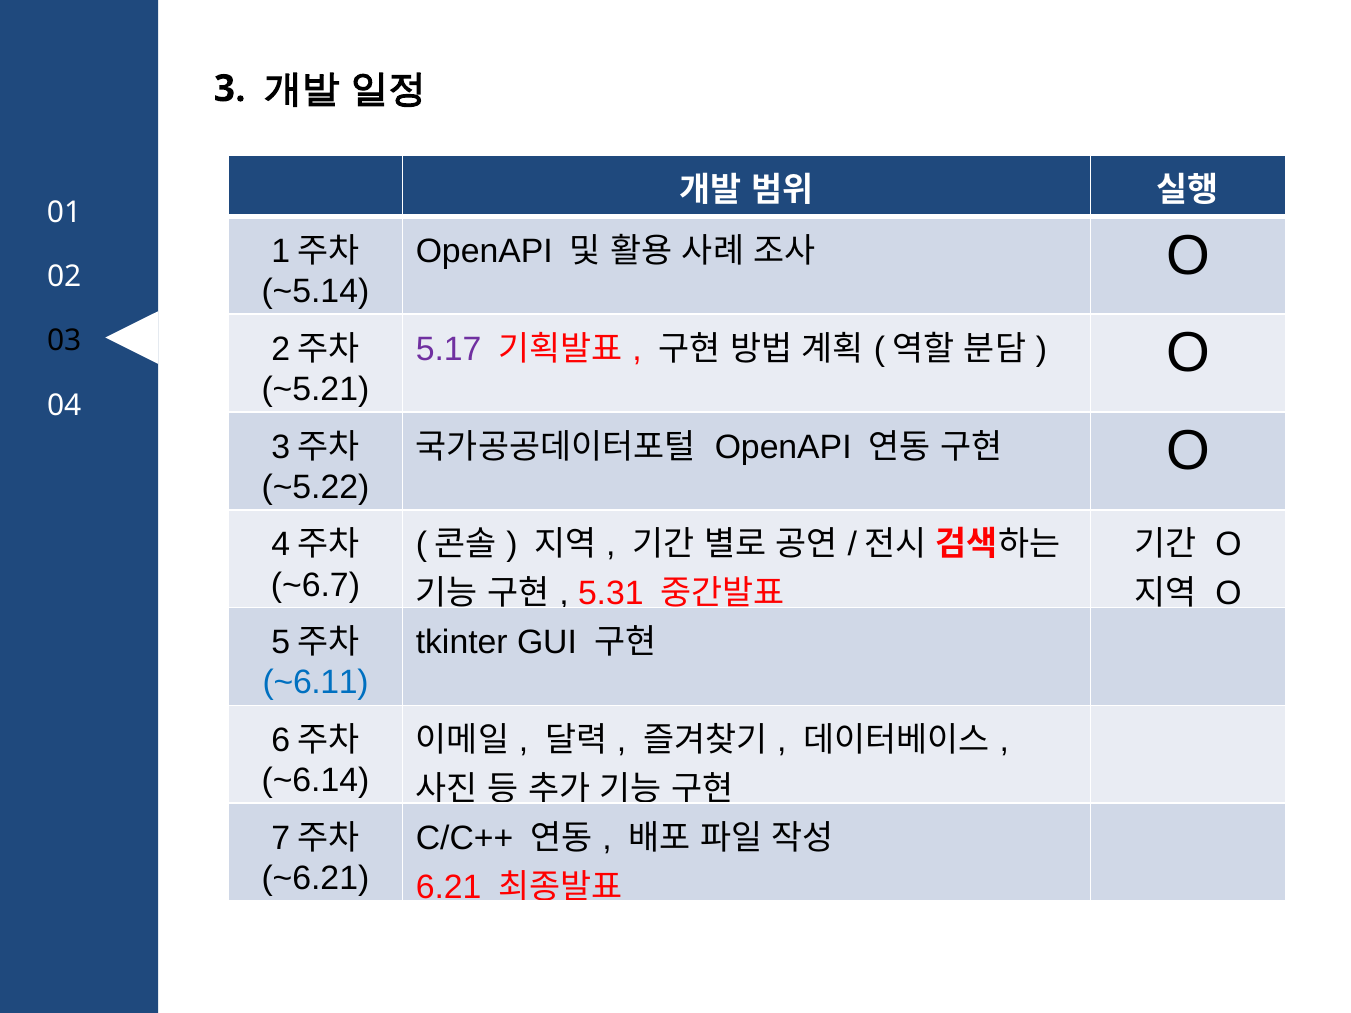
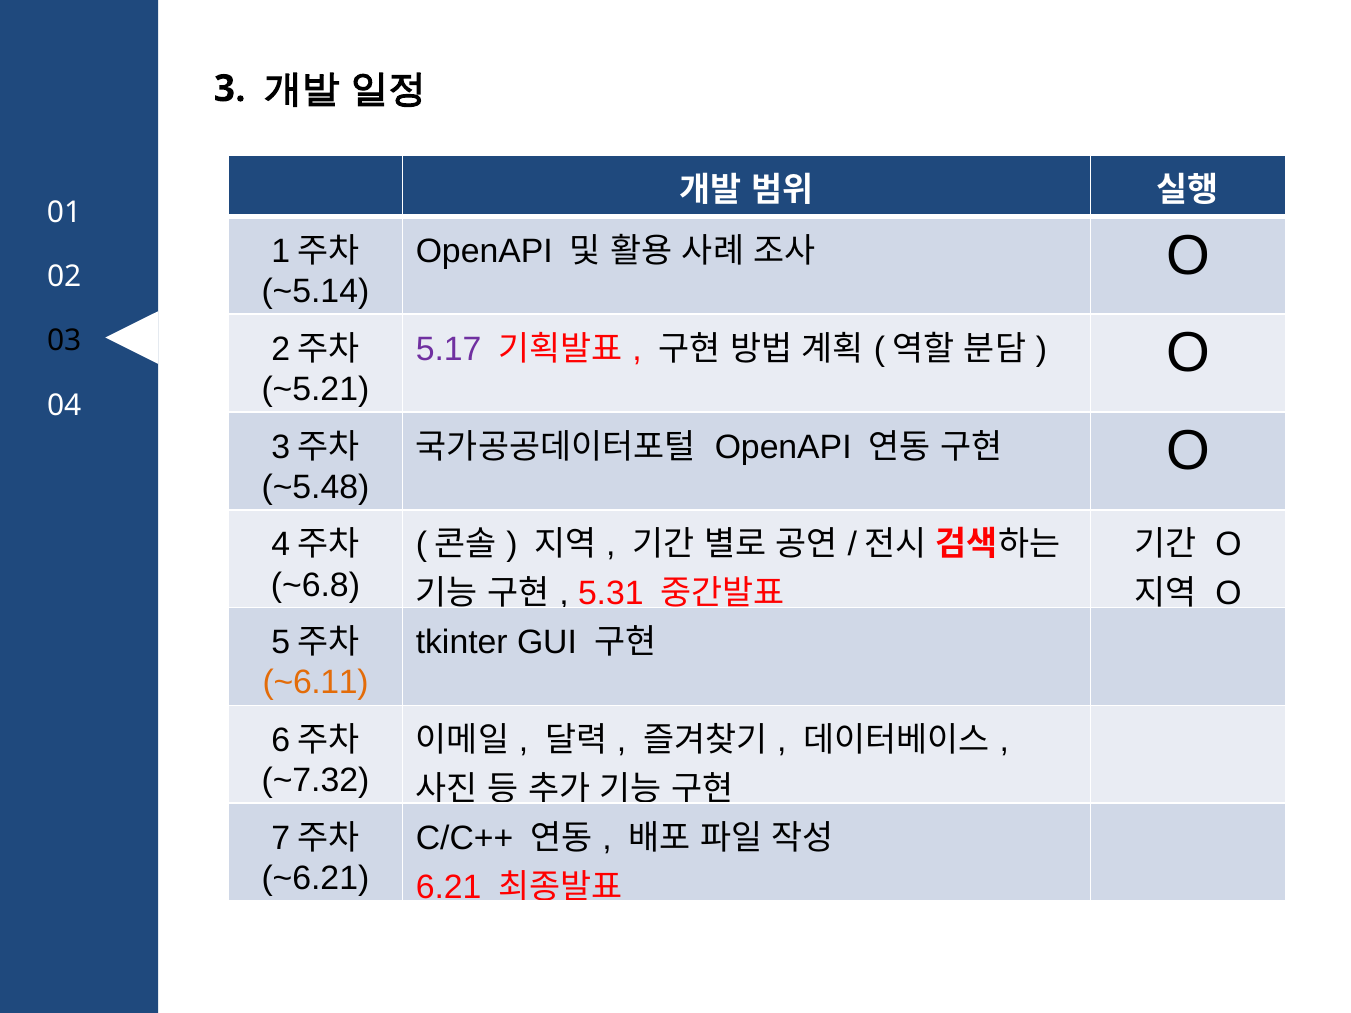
~5.22: ~5.22 -> ~5.48 (315, 487)
~6.7: ~6.7 -> ~6.8 (315, 585)
~6.11 colour: blue -> orange (316, 683)
~6.14: ~6.14 -> ~7.32 (315, 781)
